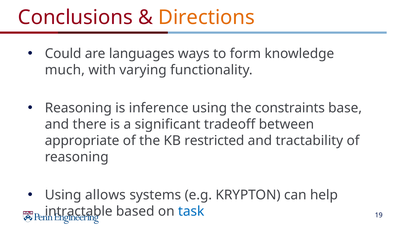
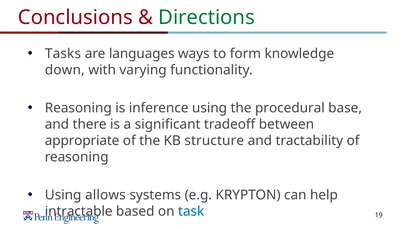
Directions colour: orange -> green (207, 18)
Could: Could -> Tasks (63, 54)
much: much -> down (65, 70)
constraints: constraints -> procedural (290, 108)
restricted: restricted -> structure (214, 141)
